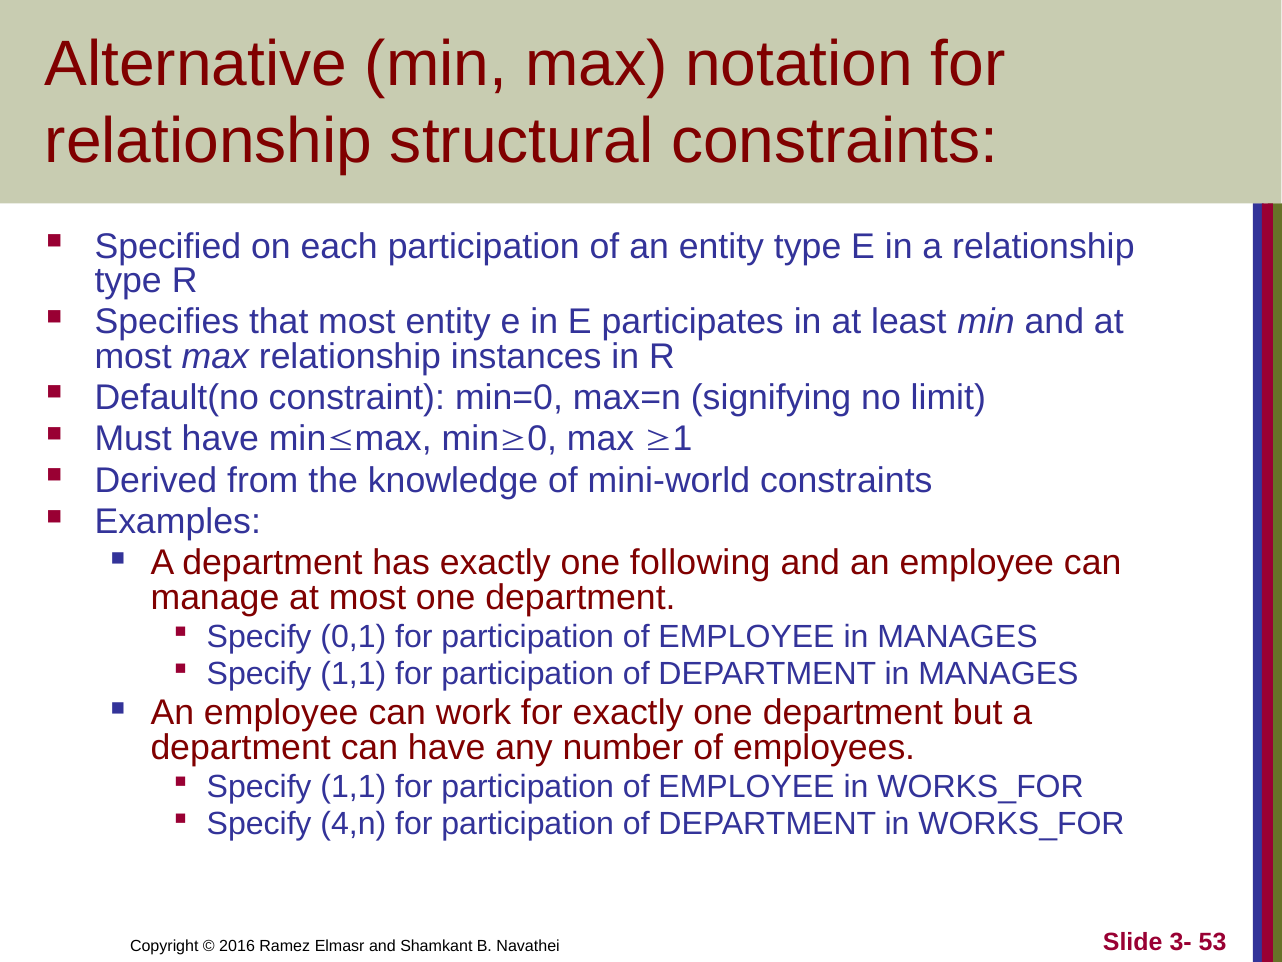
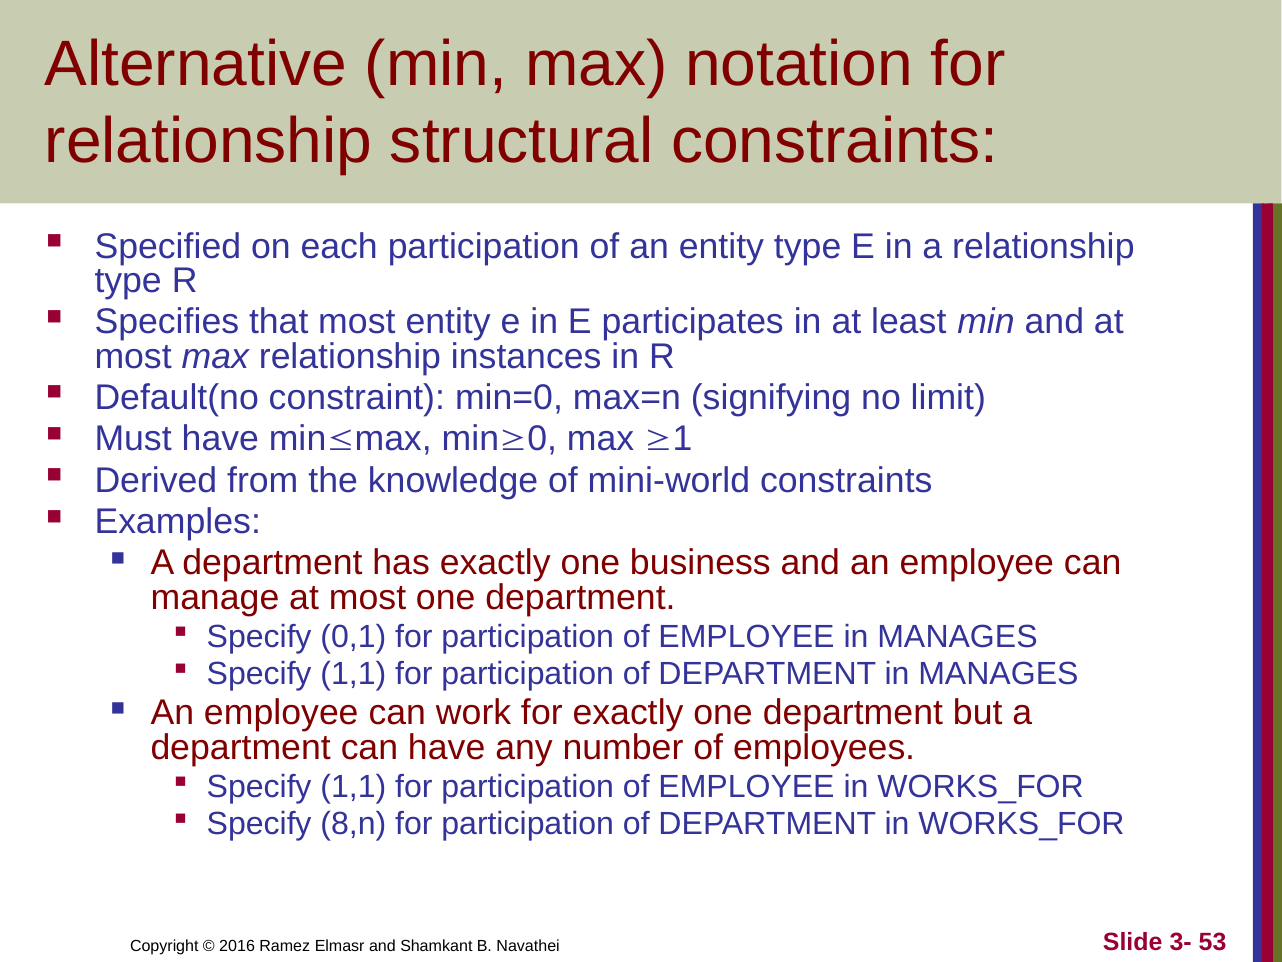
following: following -> business (700, 563)
4,n: 4,n -> 8,n (353, 823)
